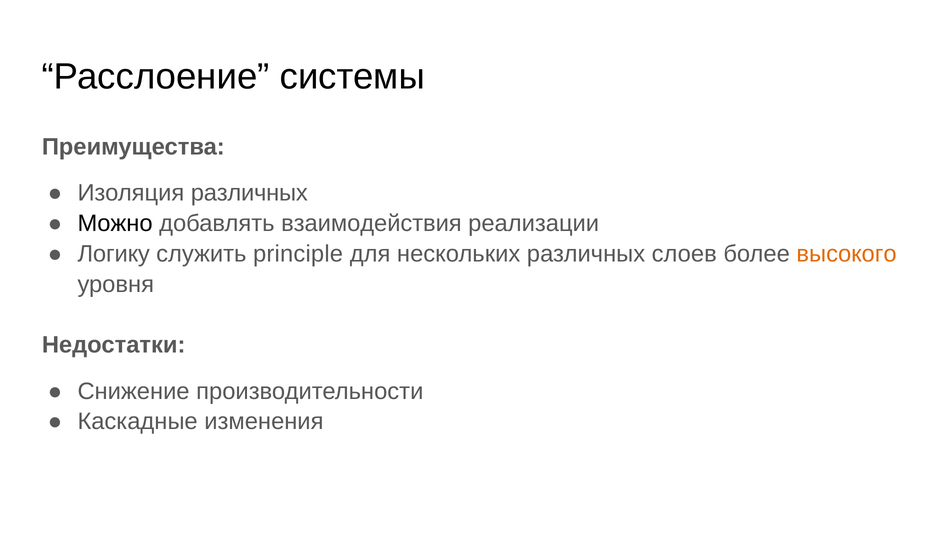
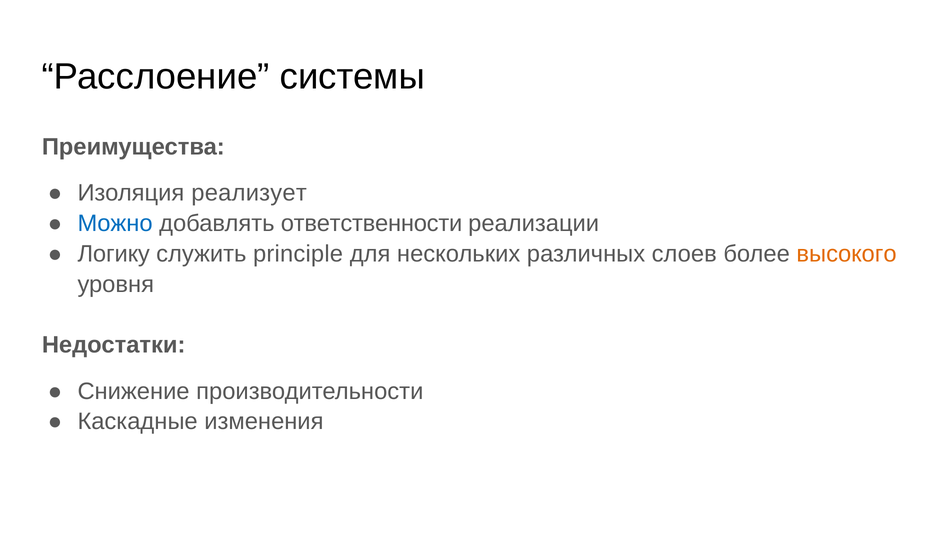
Изоляция различных: различных -> реализует (249, 193)
Можно colour: black -> blue (115, 224)
взаимодействия: взаимодействия -> ответственности (372, 224)
